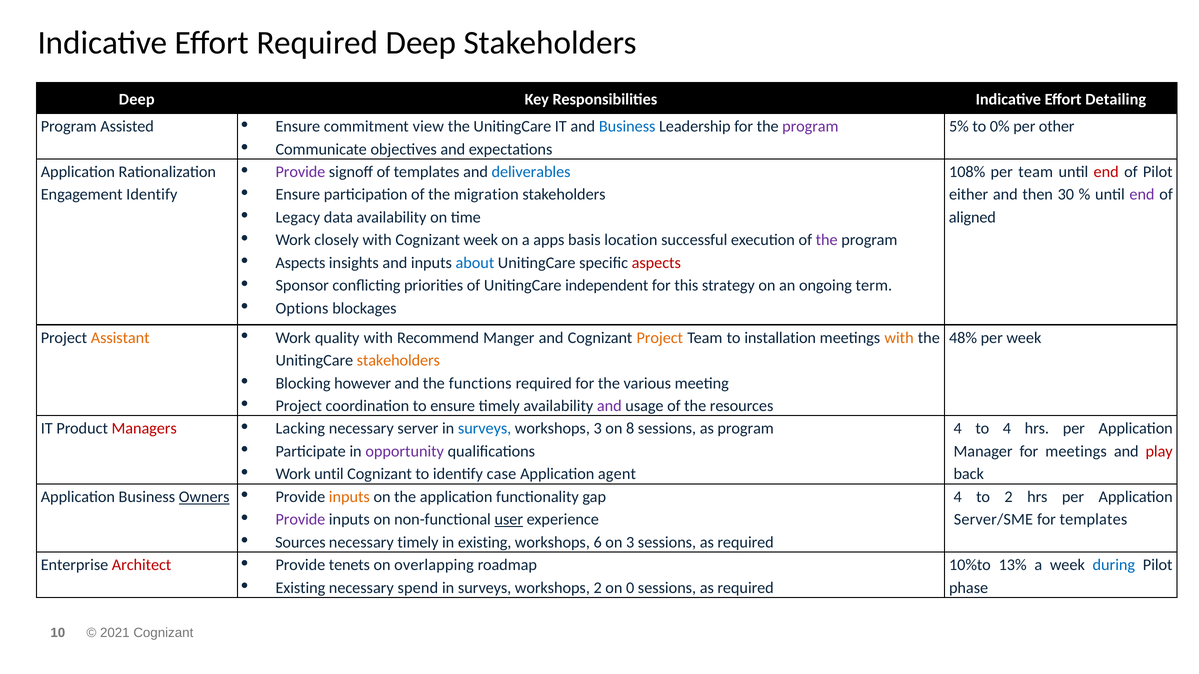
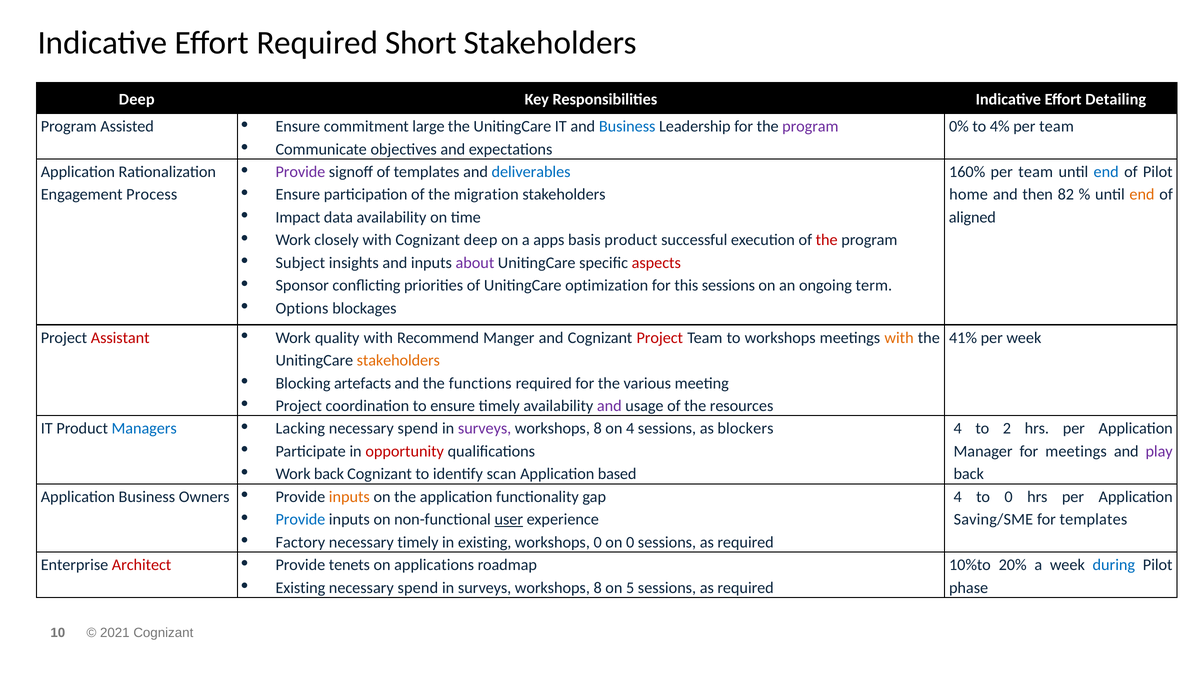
Required Deep: Deep -> Short (421, 43)
view: view -> large (428, 127)
5%: 5% -> 0% (959, 127)
0%: 0% -> 4% (1000, 127)
other: other -> team (1057, 127)
108%: 108% -> 160% (967, 172)
end colour: red -> blue (1106, 172)
Engagement Identify: Identify -> Process (152, 195)
either: either -> home (969, 195)
30: 30 -> 82 (1066, 195)
end colour: purple -> orange (1142, 195)
Legacy: Legacy -> Impact (298, 217)
Cognizant week: week -> deep (481, 240)
basis location: location -> product (631, 240)
the colour: purple -> red (827, 240)
Aspects: Aspects -> Subject (300, 263)
about colour: blue -> purple (475, 263)
independent: independent -> optimization (607, 286)
this strategy: strategy -> sessions (728, 286)
Assistant colour: orange -> red (120, 338)
Project colour: orange -> red (660, 338)
to installation: installation -> workshops (780, 338)
48%: 48% -> 41% (963, 338)
however: however -> artefacts (363, 383)
Managers colour: red -> blue (144, 429)
server: server -> spend (418, 429)
surveys colour: blue -> purple (485, 429)
3: 3 -> 8 (598, 429)
on 8: 8 -> 4 (630, 429)
as program: program -> blockers (746, 429)
to 4: 4 -> 2 (1007, 429)
opportunity colour: purple -> red (405, 452)
play colour: red -> purple (1159, 452)
Work until: until -> back (329, 474)
case: case -> scan (502, 474)
agent: agent -> based (617, 474)
Owners underline: present -> none (204, 497)
to 2: 2 -> 0 (1009, 497)
Provide colour: purple -> blue (300, 520)
Server/SME: Server/SME -> Saving/SME (993, 520)
Sources: Sources -> Factory (300, 543)
workshops 6: 6 -> 0 (598, 543)
on 3: 3 -> 0 (630, 543)
overlapping: overlapping -> applications (434, 565)
13%: 13% -> 20% (1013, 565)
2: 2 -> 8 (598, 588)
0: 0 -> 5 (630, 588)
